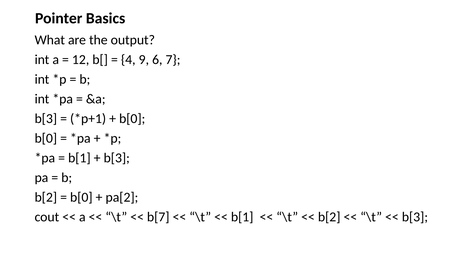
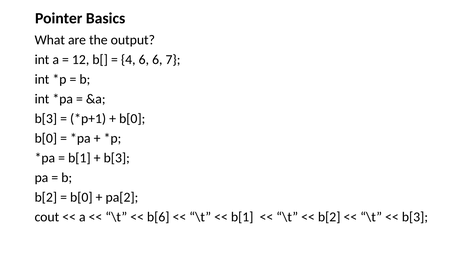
4 9: 9 -> 6 (144, 60)
b[7: b[7 -> b[6 (158, 217)
